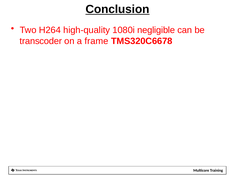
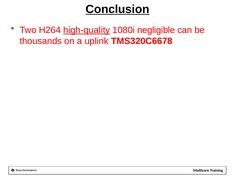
high-quality underline: none -> present (87, 30)
transcoder: transcoder -> thousands (41, 41)
frame: frame -> uplink (97, 41)
